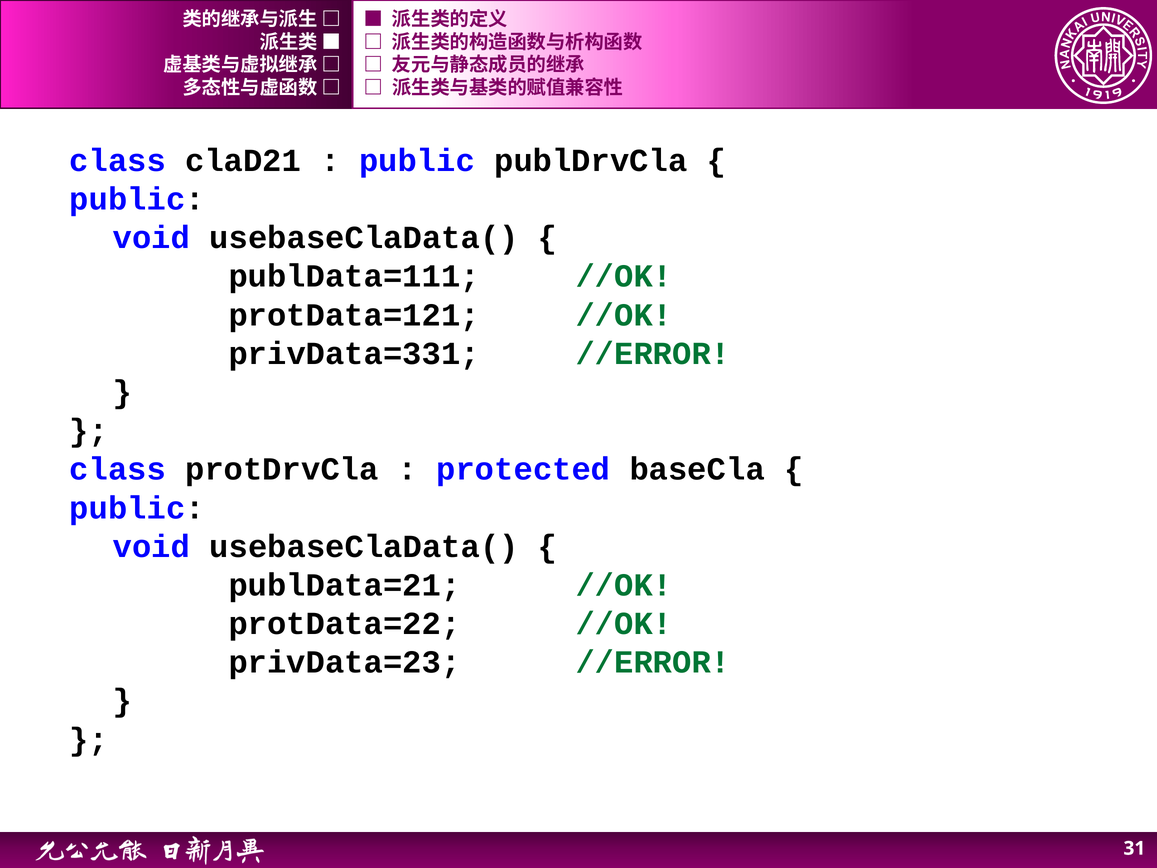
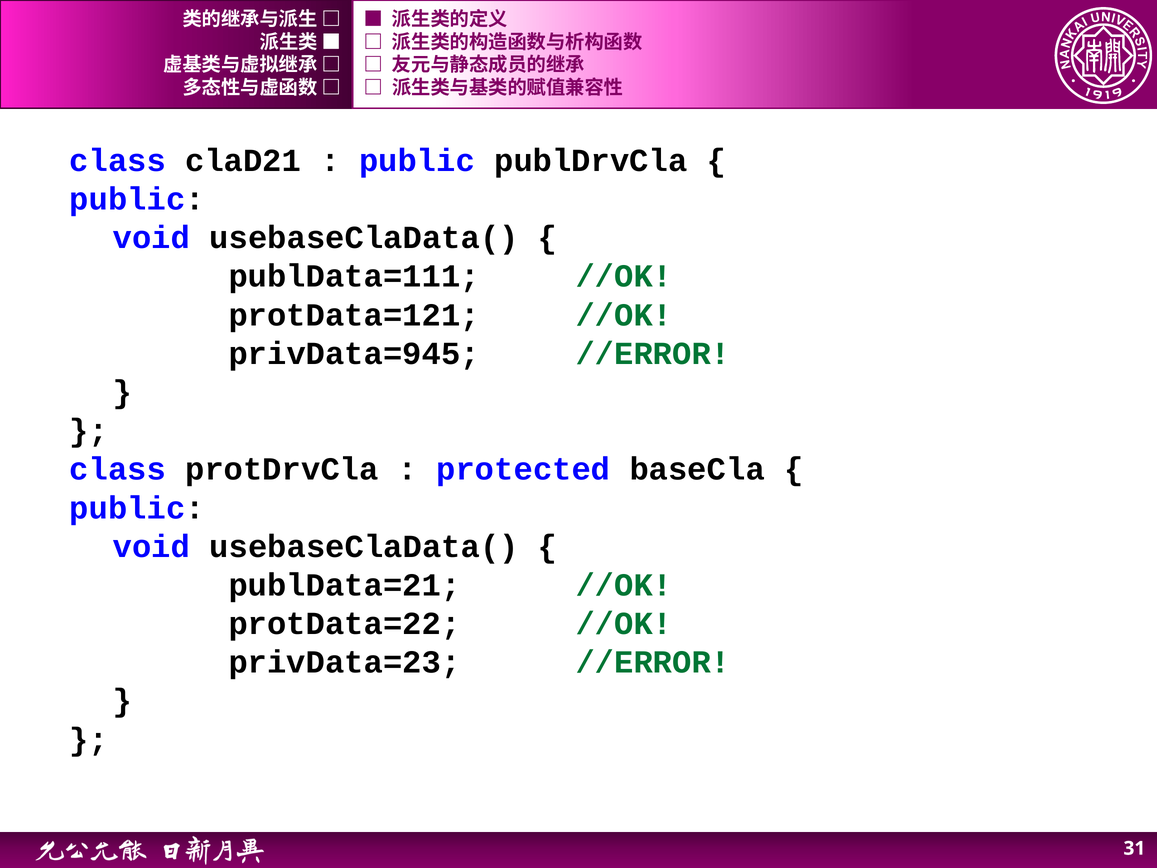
privData=331: privData=331 -> privData=945 (354, 353)
